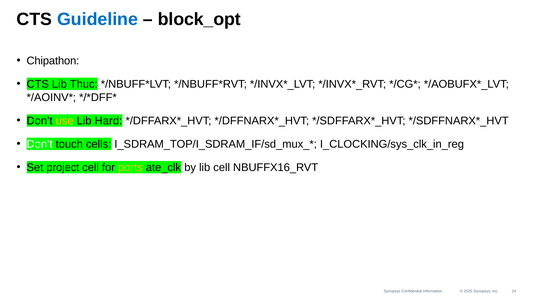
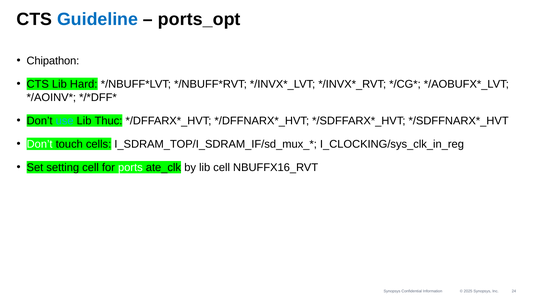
block_opt: block_opt -> ports_opt (199, 19)
Thuc: Thuc -> Hard (84, 84)
use colour: yellow -> light blue (65, 121)
Hard: Hard -> Thuc (108, 121)
project: project -> setting (63, 167)
ports colour: yellow -> white (130, 167)
